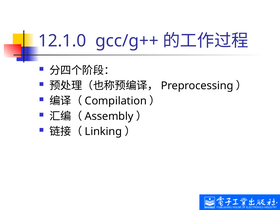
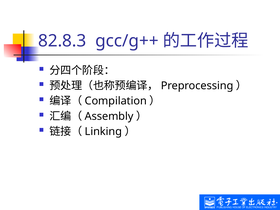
12.1.0: 12.1.0 -> 82.8.3 (62, 41)
